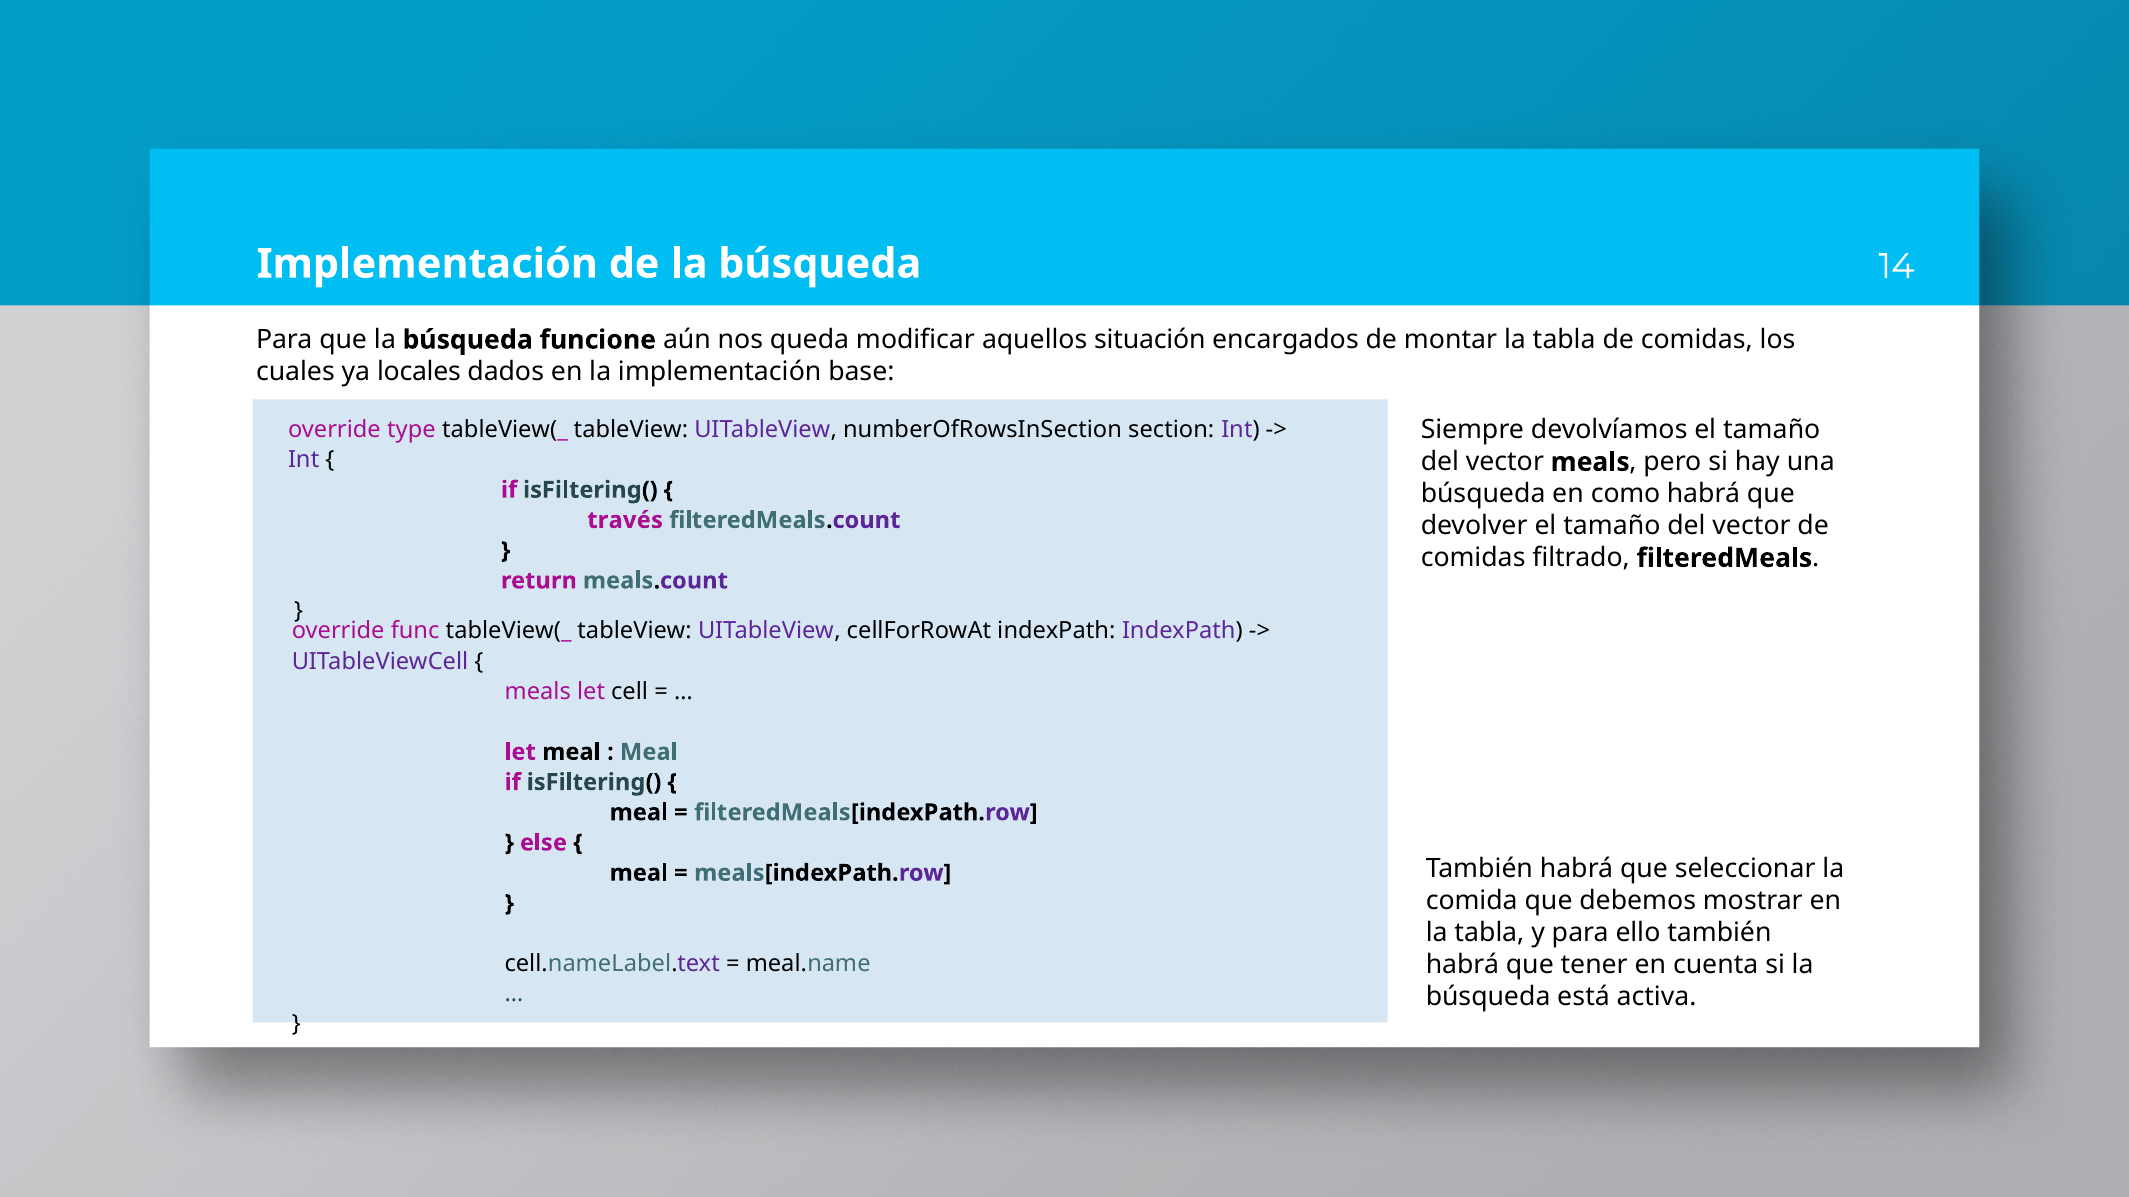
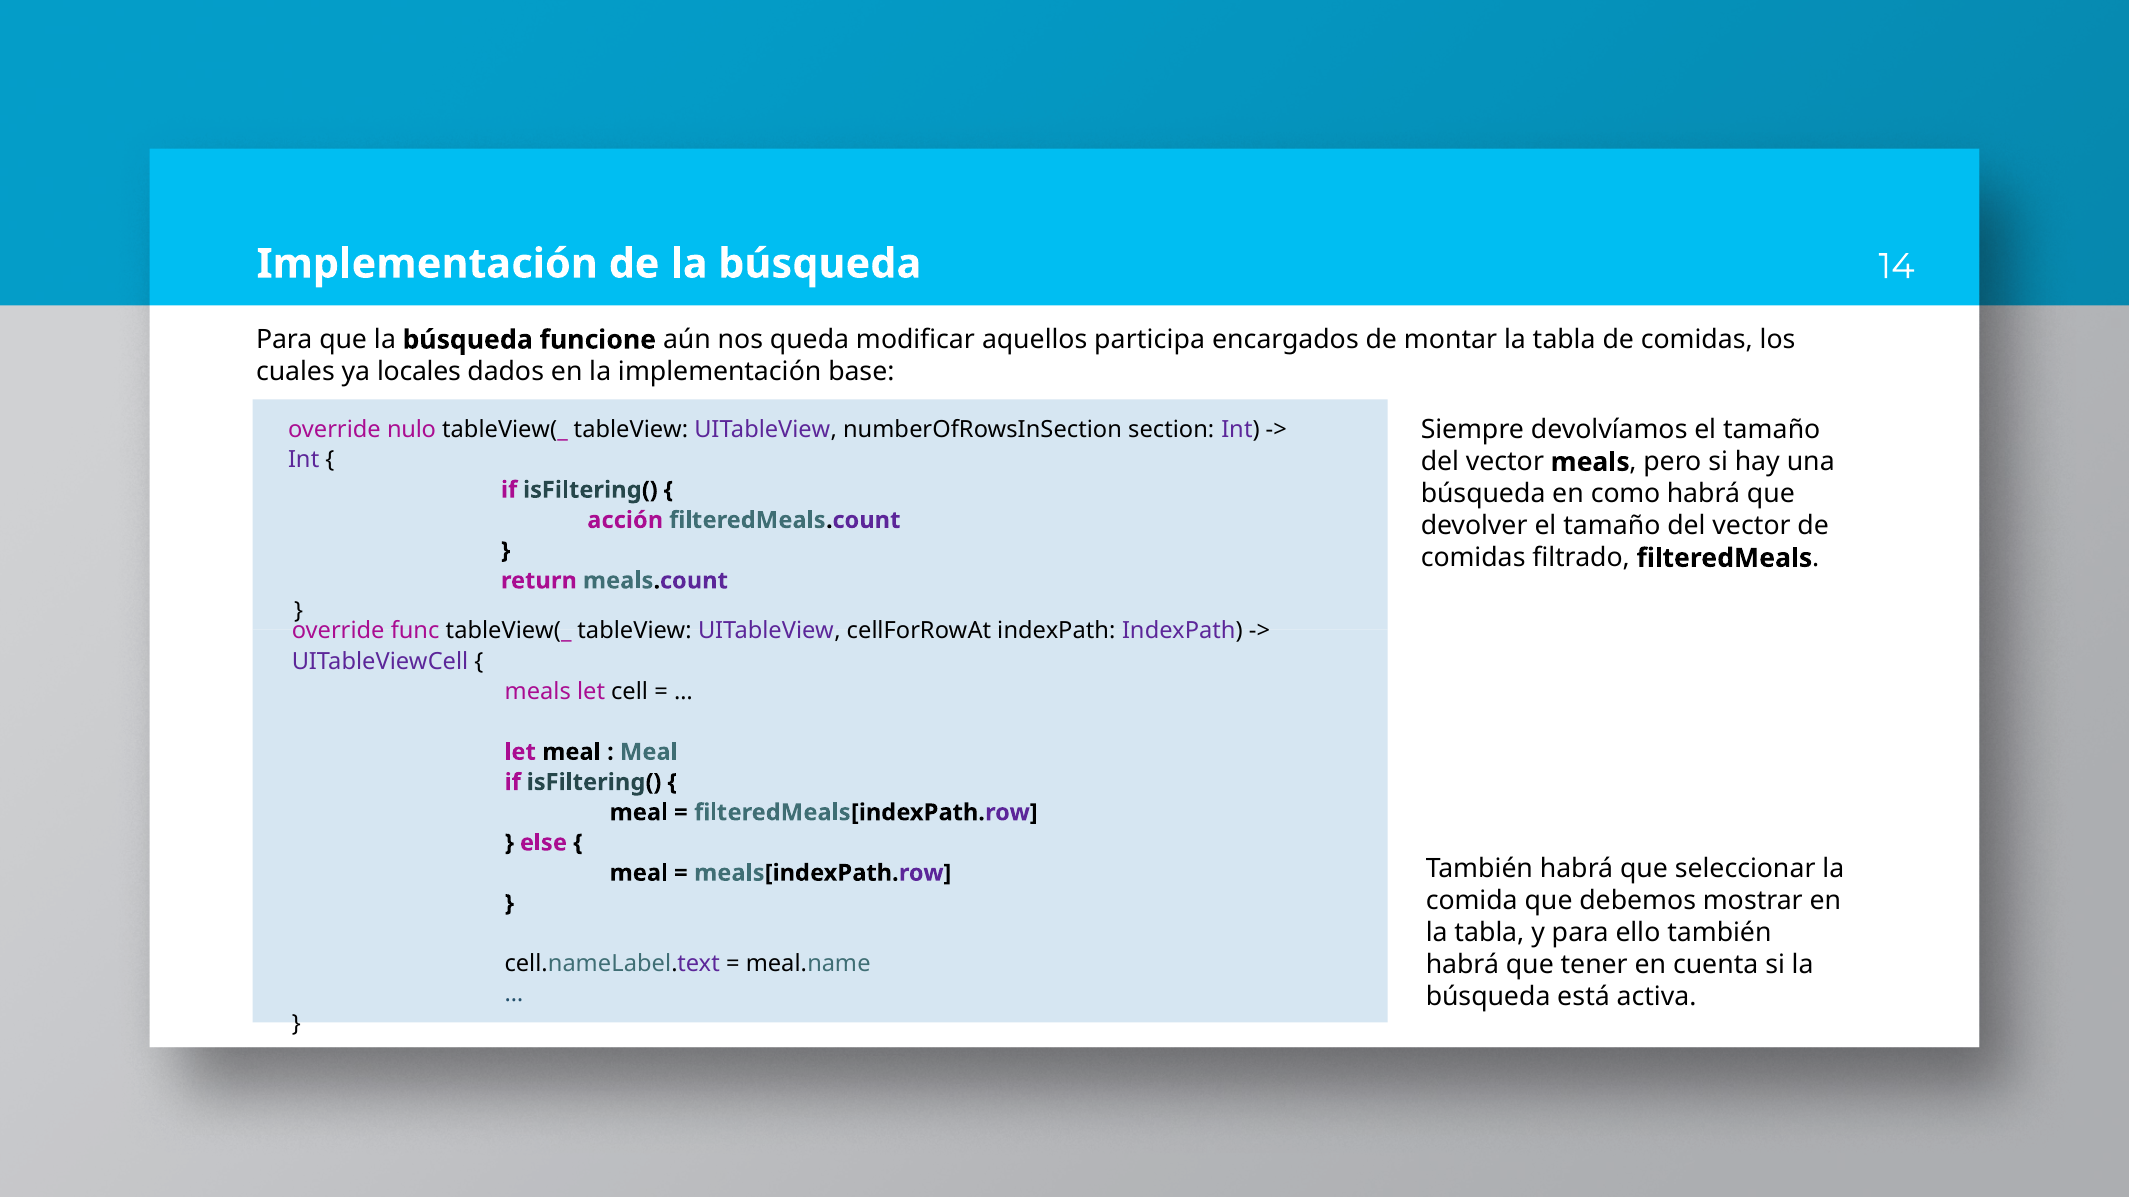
situación: situación -> participa (1150, 340)
type: type -> nulo (412, 430)
través: través -> acción (625, 520)
